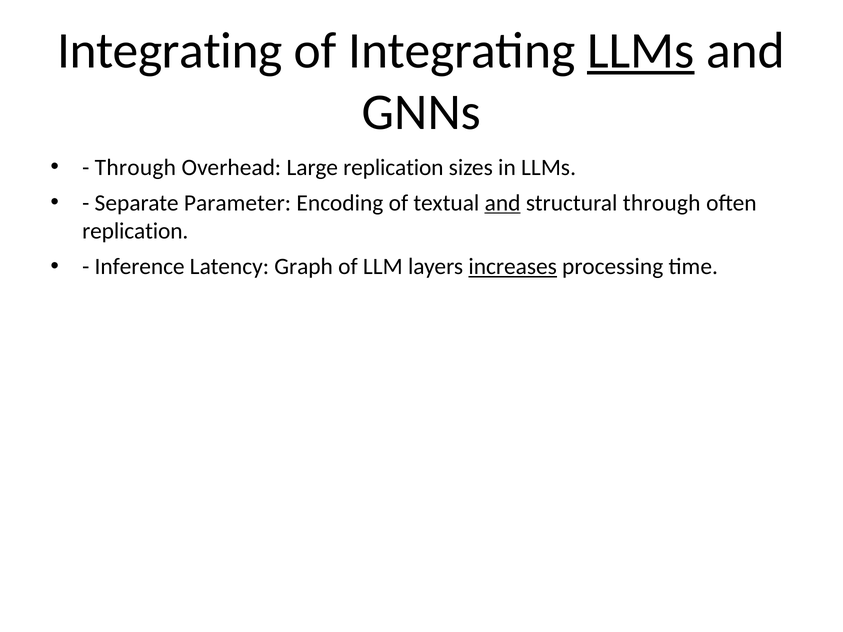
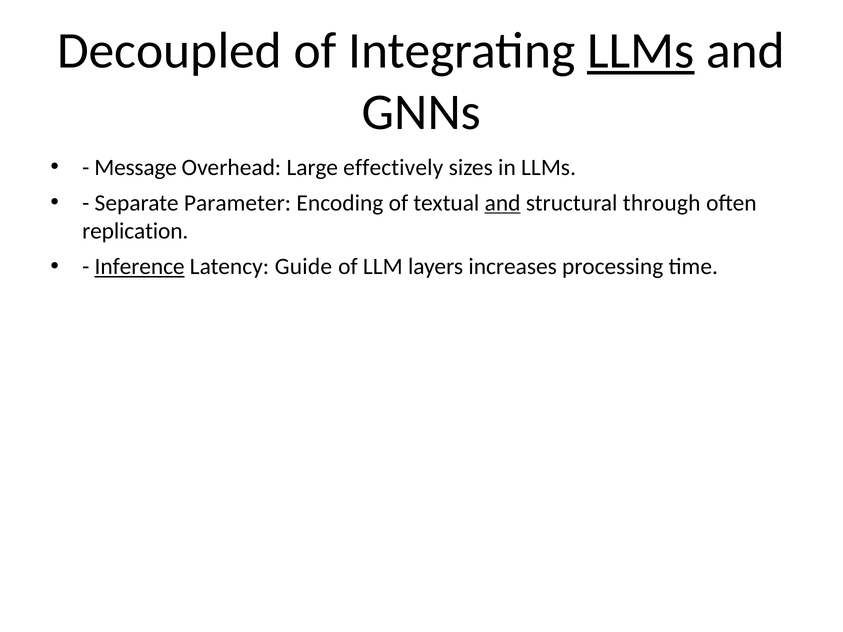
Integrating: Integrating -> Decoupled (170, 51)
Through: Through -> Message (136, 167)
Large replication: replication -> effectively (393, 167)
Inference underline: none -> present (140, 267)
Graph: Graph -> Guide (303, 267)
increases underline: present -> none (513, 267)
